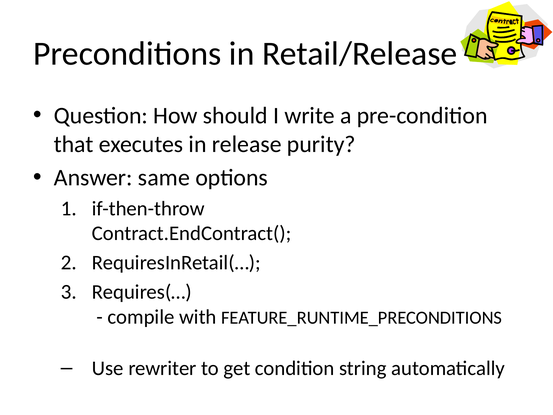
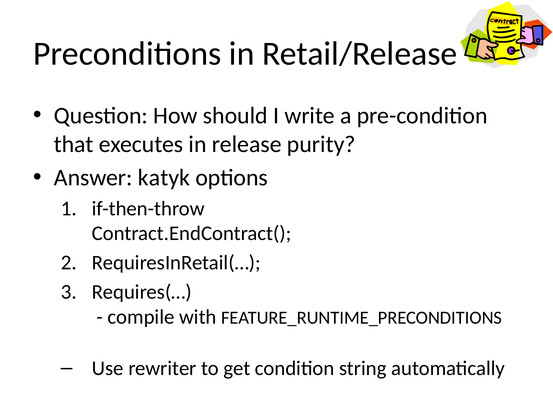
same: same -> katyk (164, 178)
